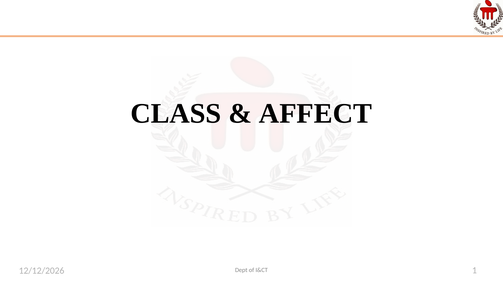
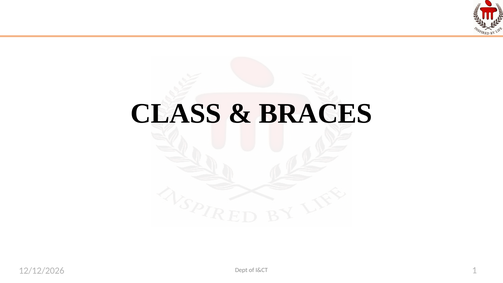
AFFECT: AFFECT -> BRACES (316, 114)
